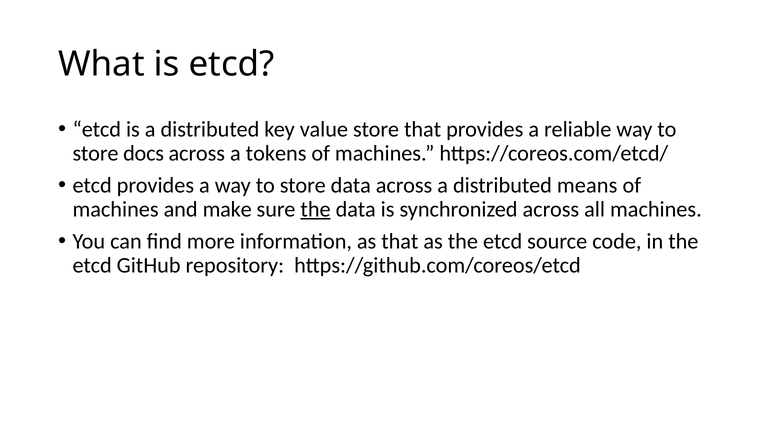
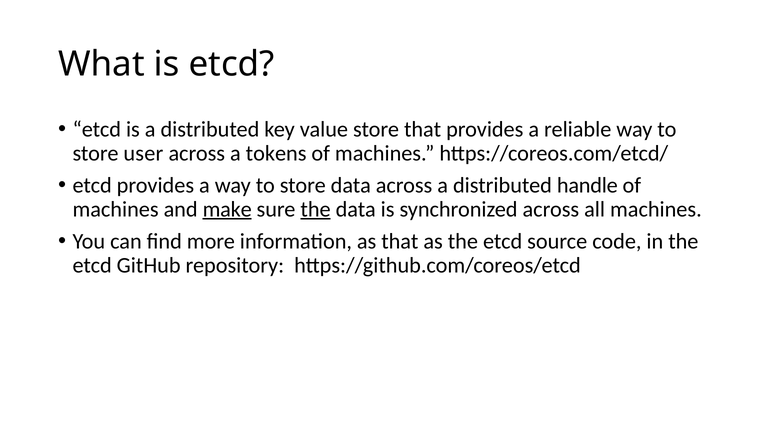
docs: docs -> user (143, 153)
means: means -> handle (587, 185)
make underline: none -> present (227, 209)
